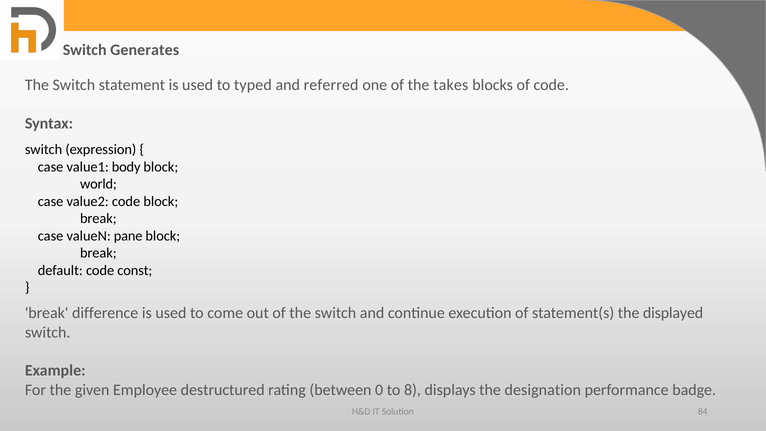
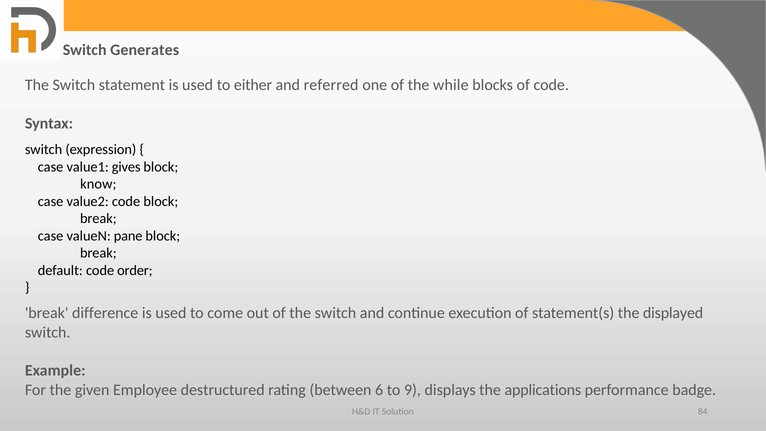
typed: typed -> either (253, 85)
takes: takes -> while (451, 85)
body: body -> gives (126, 167)
world: world -> know (98, 184)
const: const -> order (135, 270)
0: 0 -> 6 (379, 390)
8: 8 -> 9 (412, 390)
designation: designation -> applications (543, 390)
